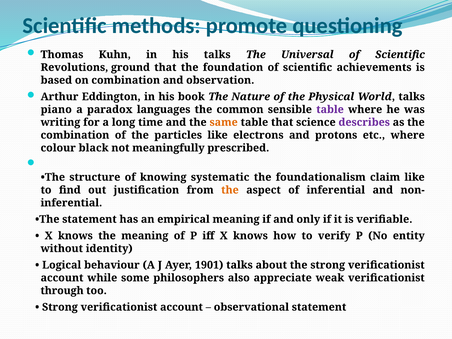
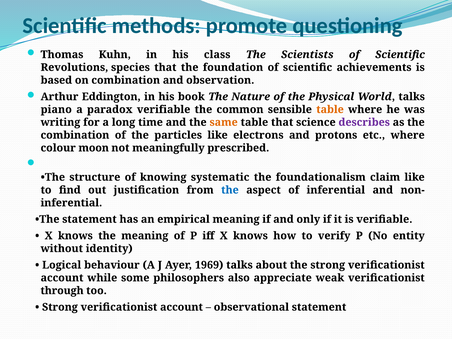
his talks: talks -> class (217, 55)
Universal: Universal -> Scientists (307, 55)
ground: ground -> species (130, 67)
paradox languages: languages -> verifiable (164, 109)
table colour: purple -> orange (330, 109)
black: black -> moon (94, 148)
the colour: orange -> blue (230, 190)
1901: 1901 -> 1969 (209, 265)
